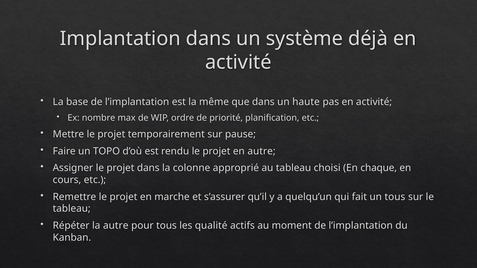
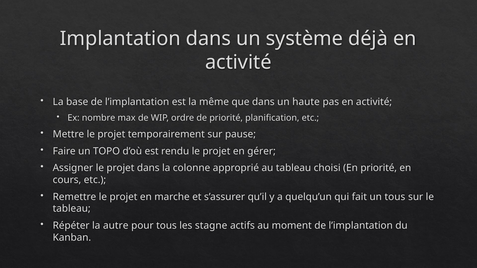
en autre: autre -> gérer (262, 151)
En chaque: chaque -> priorité (379, 168)
qualité: qualité -> stagne (211, 226)
